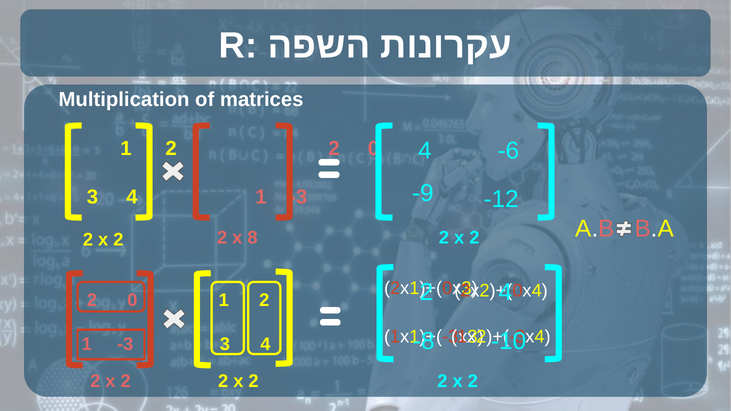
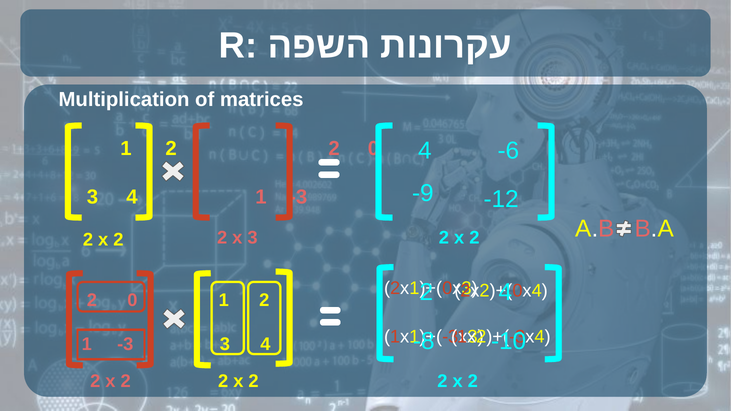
x 8: 8 -> 3 (253, 238)
